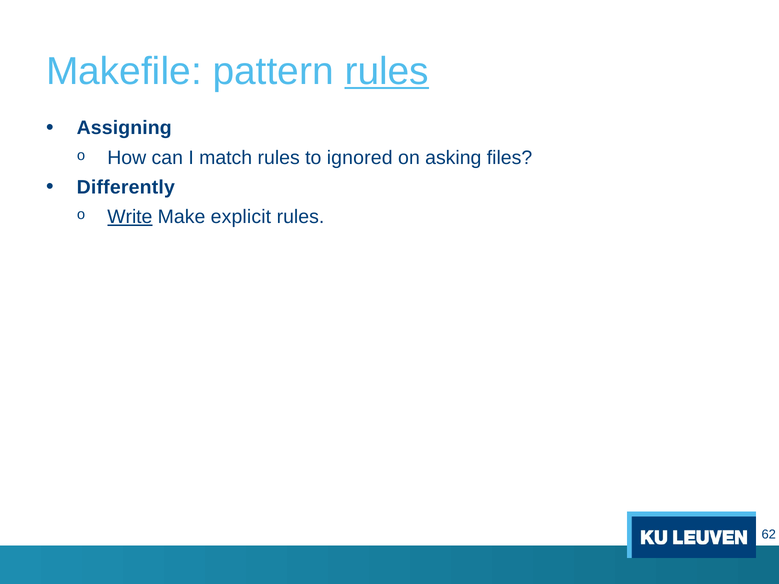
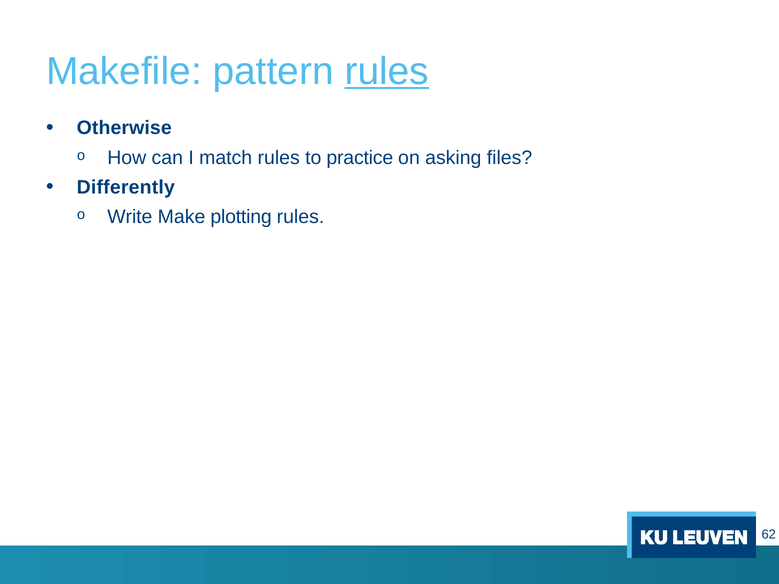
Assigning: Assigning -> Otherwise (124, 128)
ignored: ignored -> practice (360, 158)
Write underline: present -> none (130, 217)
explicit: explicit -> plotting (241, 217)
